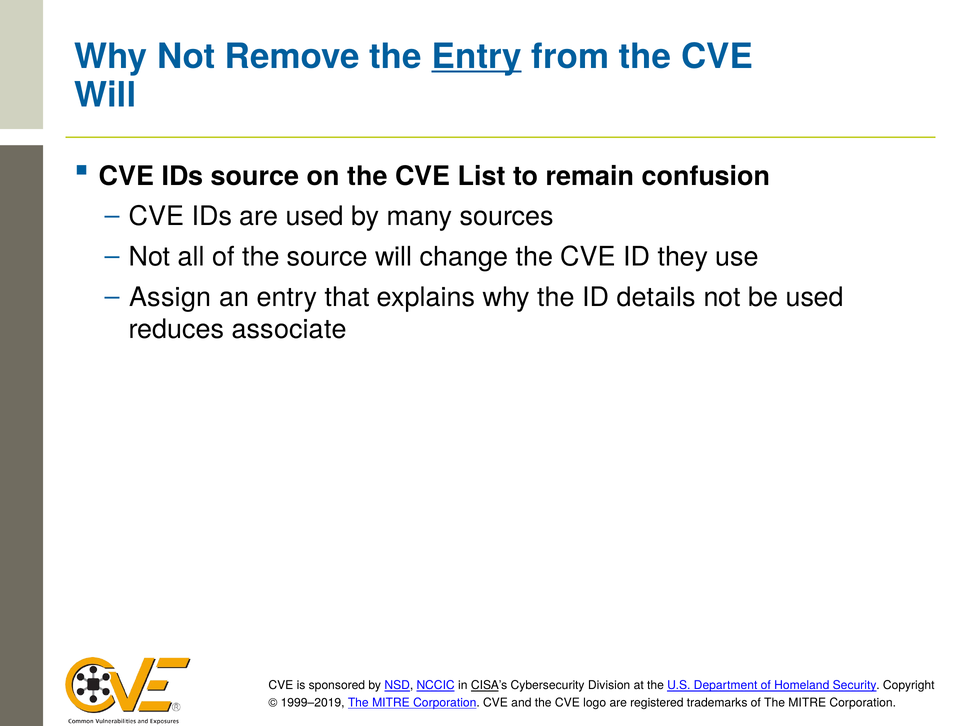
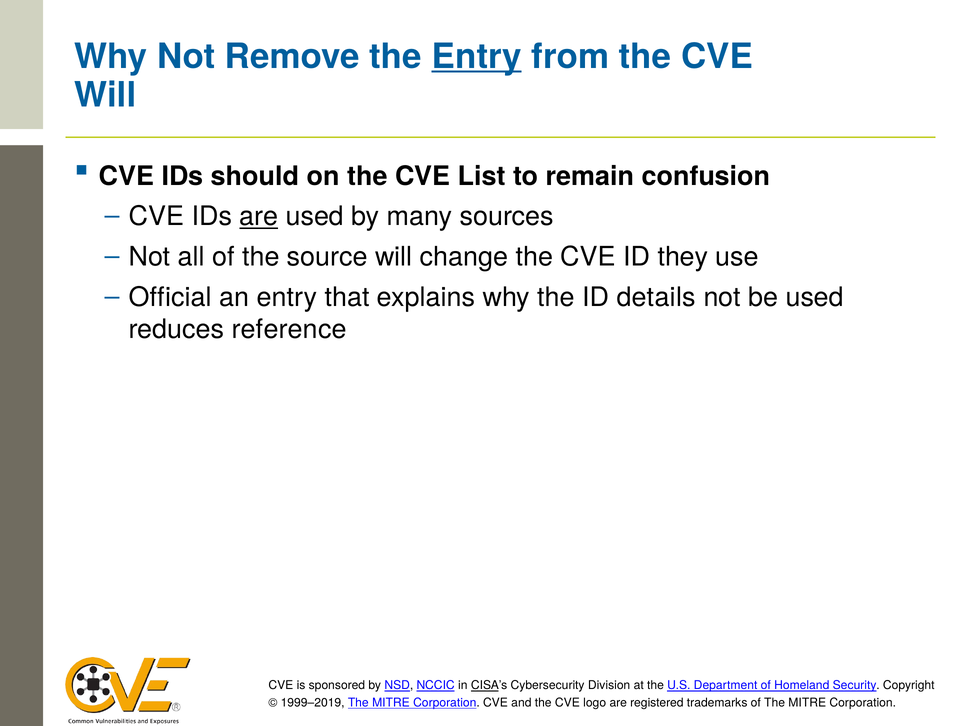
IDs source: source -> should (255, 176)
are underline: none -> present (259, 217)
Assign: Assign -> Official (170, 297)
associate: associate -> reference (289, 330)
